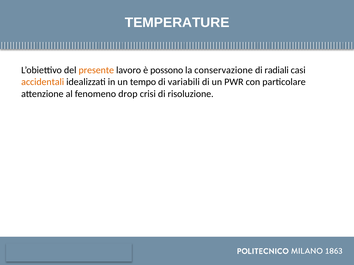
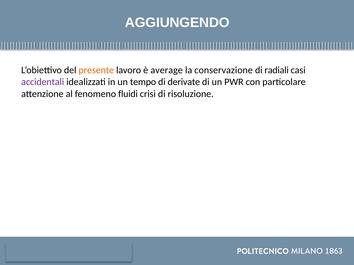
TEMPERATURE: TEMPERATURE -> AGGIUNGENDO (177, 23)
possono: possono -> average (167, 70)
accidentali colour: orange -> purple (43, 82)
variabili: variabili -> derivate (184, 82)
drop: drop -> fluidi (128, 94)
